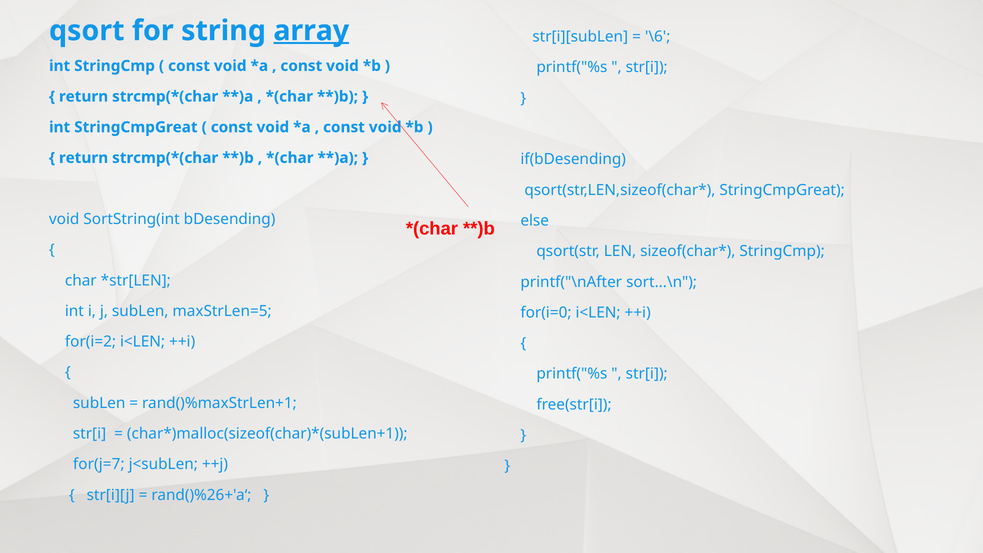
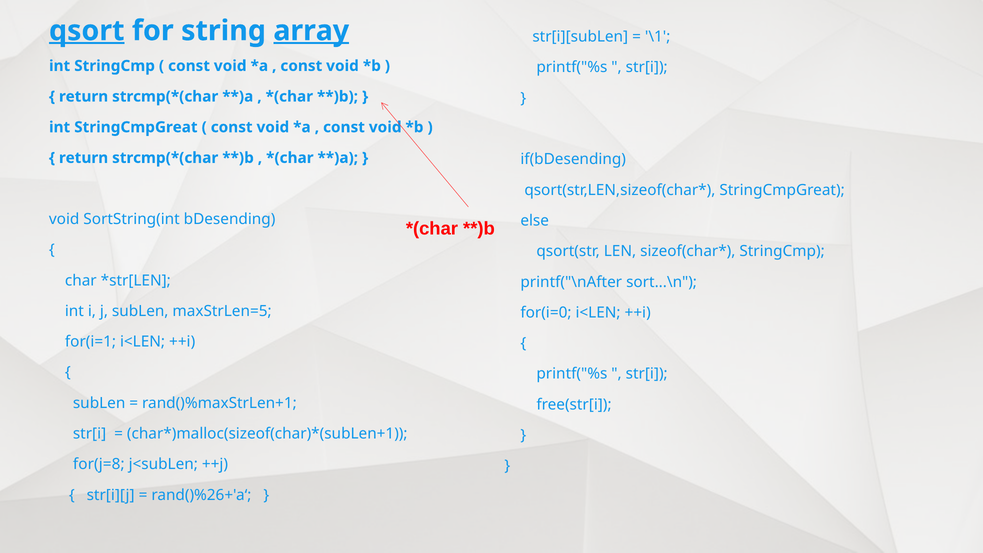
qsort underline: none -> present (87, 31)
\6: \6 -> \1 (658, 37)
for(i=2: for(i=2 -> for(i=1 (91, 342)
for(j=7: for(j=7 -> for(j=8 (99, 464)
